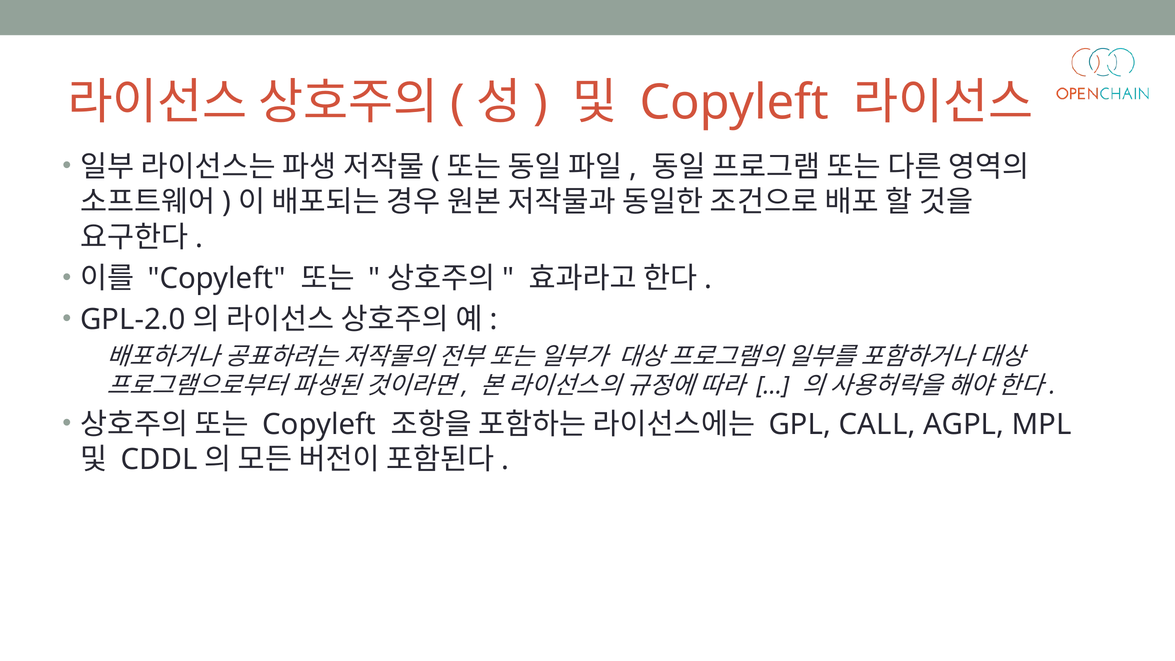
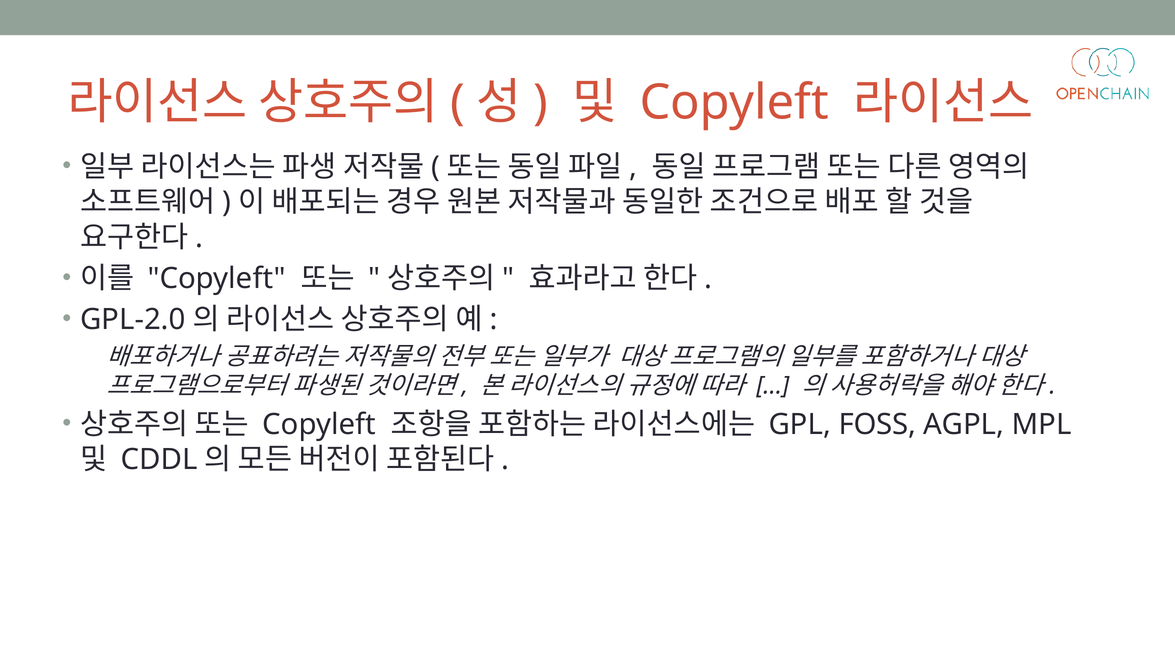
CALL: CALL -> FOSS (877, 424)
